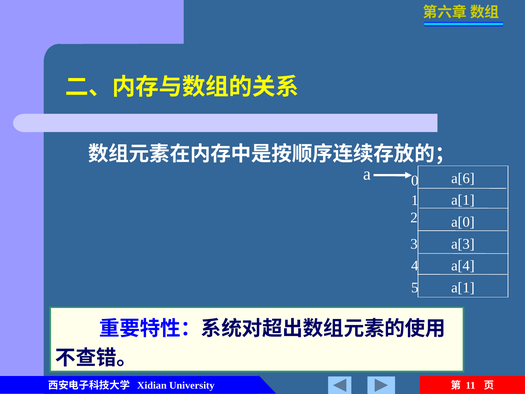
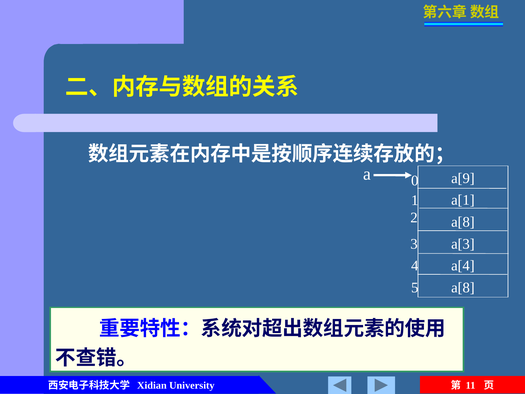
a[6: a[6 -> a[9 (463, 178)
a[0: a[0 -> a[8 (463, 222)
a[1: a[1 -> a[8 (463, 288)
